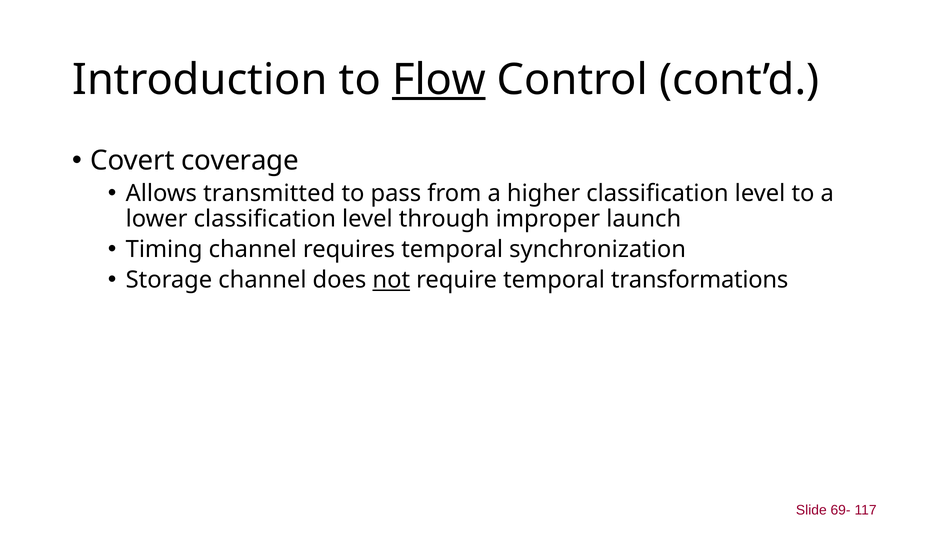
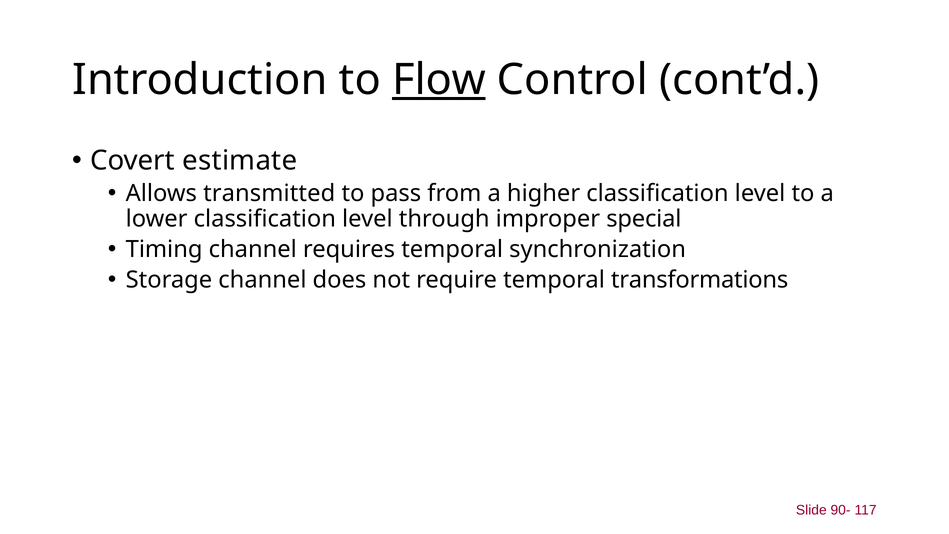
coverage: coverage -> estimate (240, 160)
launch: launch -> special (644, 219)
not underline: present -> none (391, 280)
69-: 69- -> 90- (841, 510)
